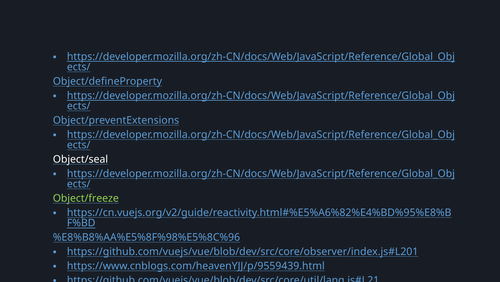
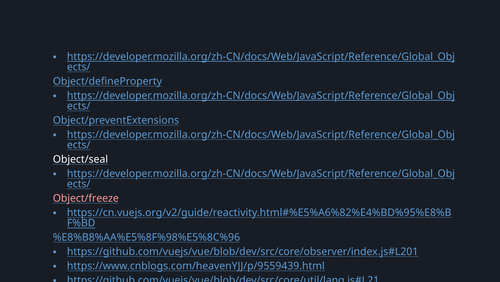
Object/freeze colour: light green -> pink (86, 198)
